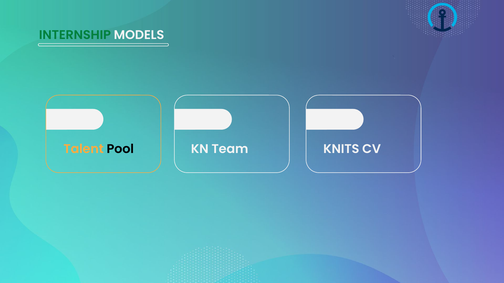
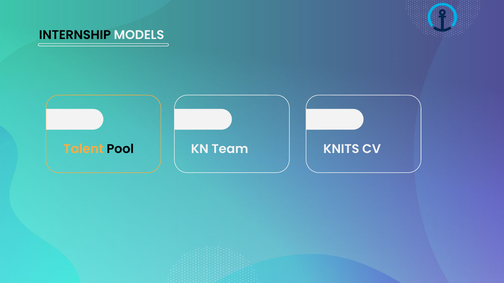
INTERNSHIP colour: green -> black (75, 35)
